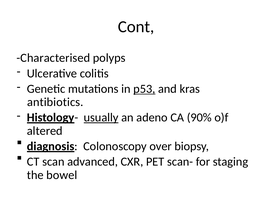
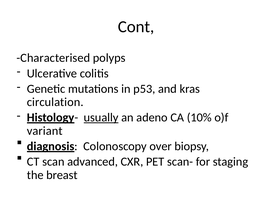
p53 underline: present -> none (144, 89)
antibiotics: antibiotics -> circulation (55, 102)
90%: 90% -> 10% (199, 118)
altered: altered -> variant (45, 131)
bowel: bowel -> breast (62, 175)
